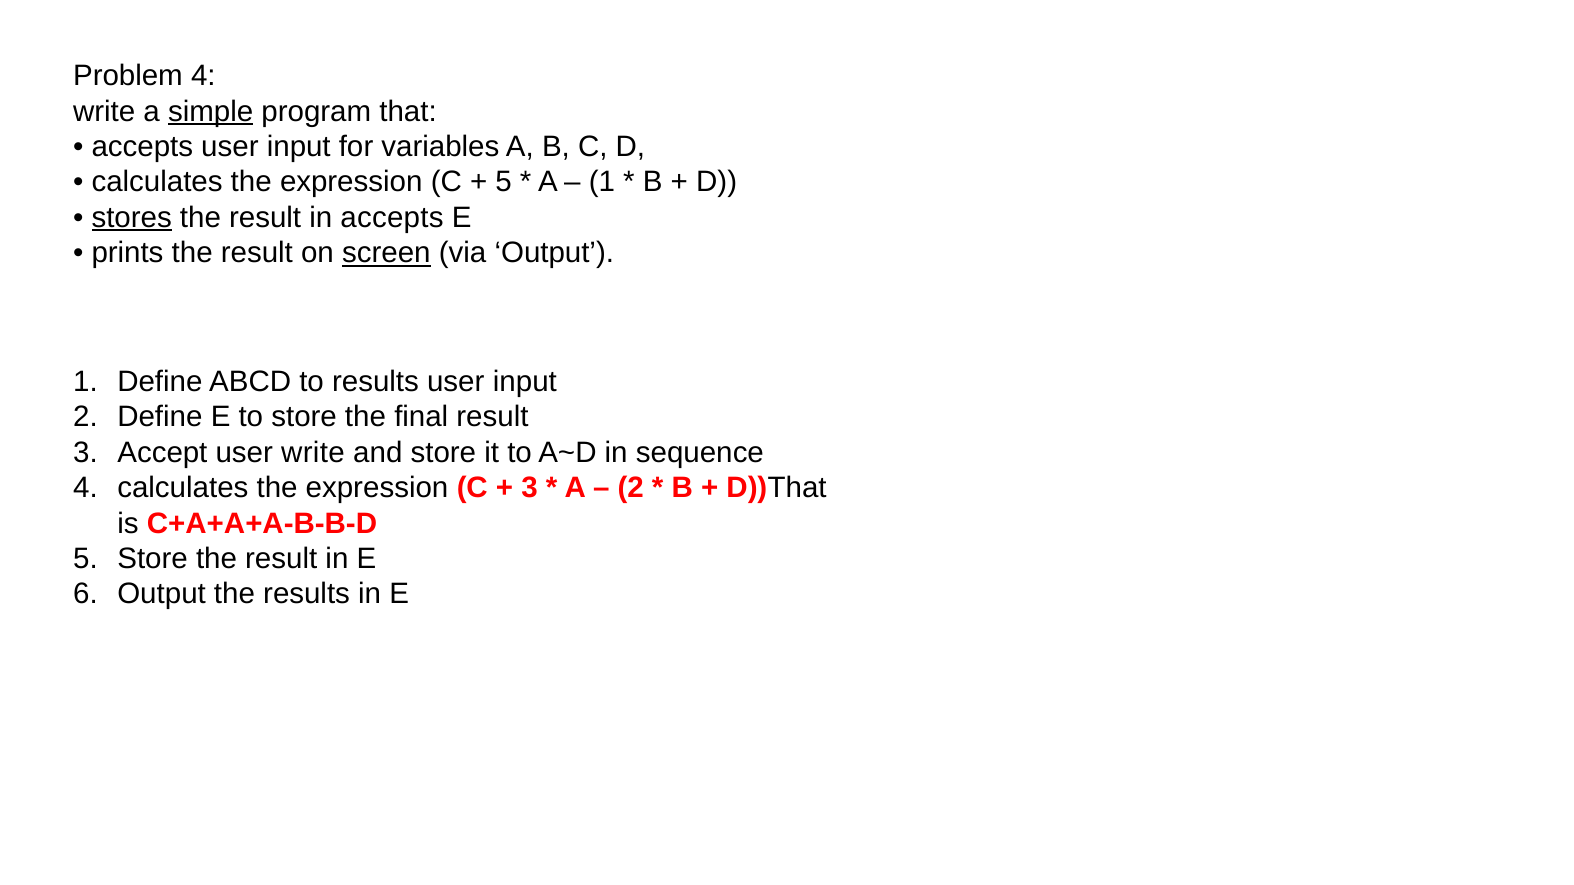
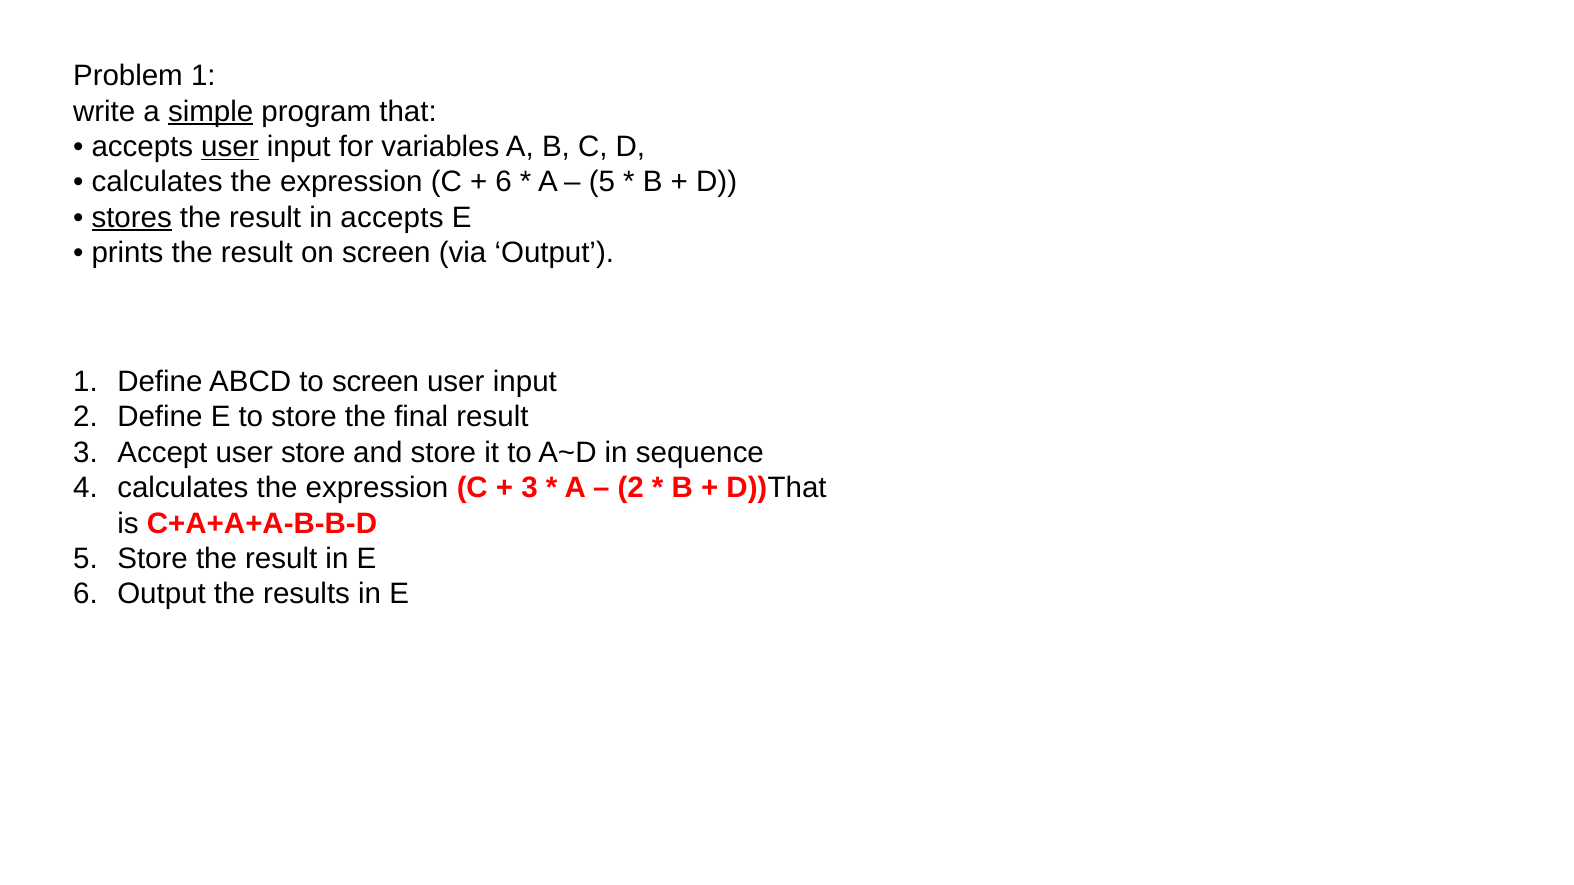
Problem 4: 4 -> 1 (203, 76)
user underline: none -> present (230, 147)
5: 5 -> 6 (504, 182)
1: 1 -> 5 (602, 182)
screen underline: present -> none (386, 253)
to results: results -> screen (376, 382)
user write: write -> store (313, 453)
